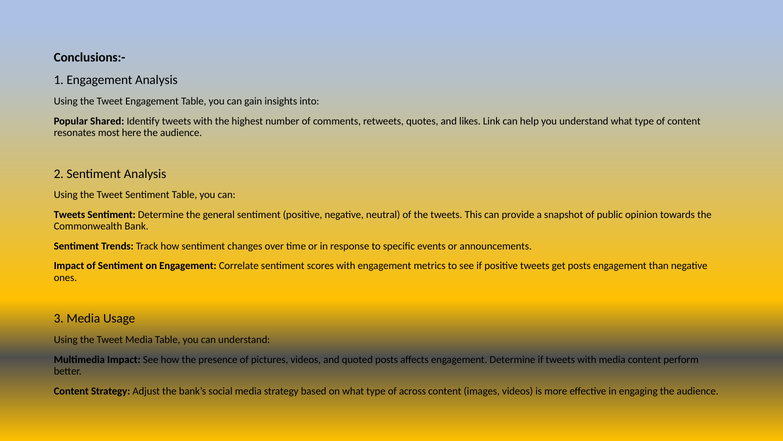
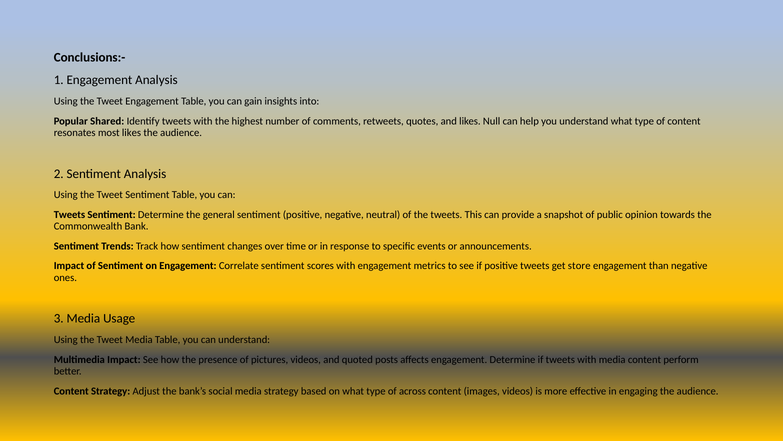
Link: Link -> Null (492, 121)
most here: here -> likes (132, 133)
get posts: posts -> store (579, 266)
